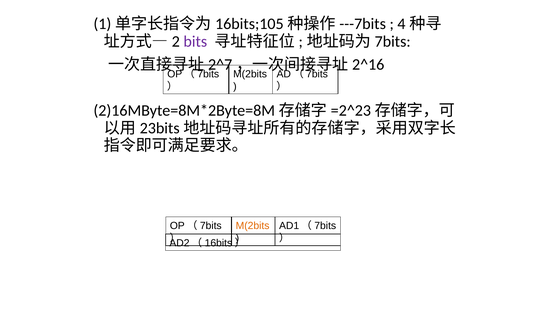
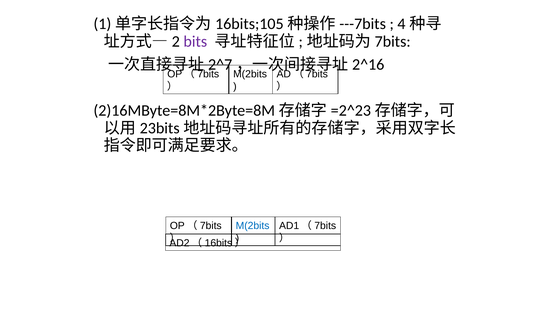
M(2bits colour: orange -> blue (253, 225)
